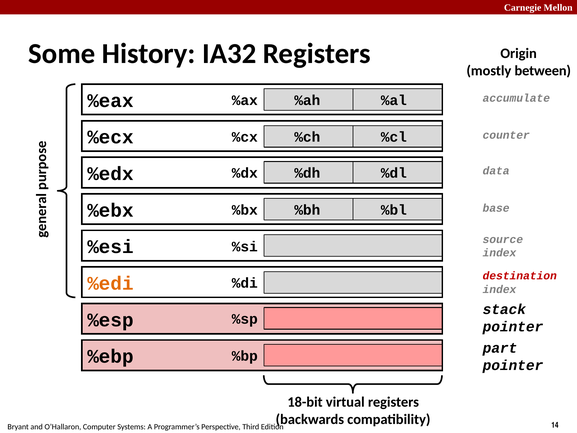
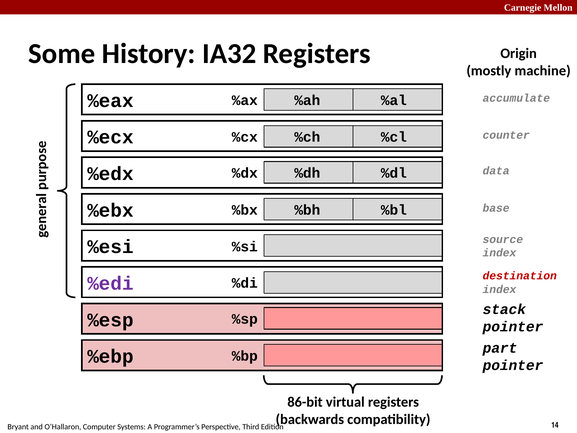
between: between -> machine (543, 71)
%edi colour: orange -> purple (111, 283)
18-bit: 18-bit -> 86-bit (305, 402)
